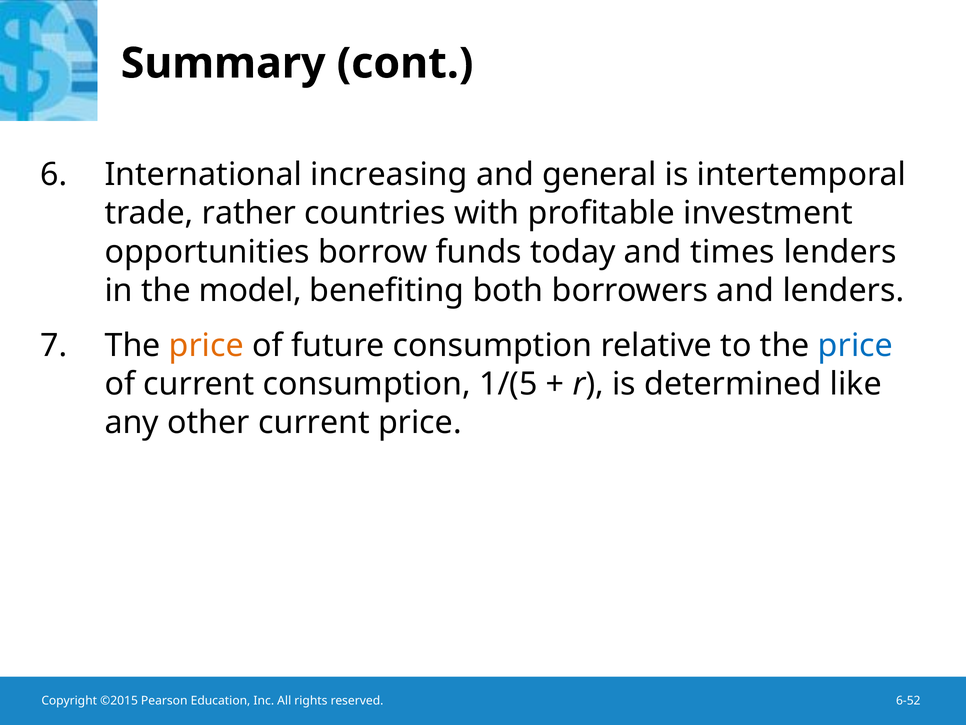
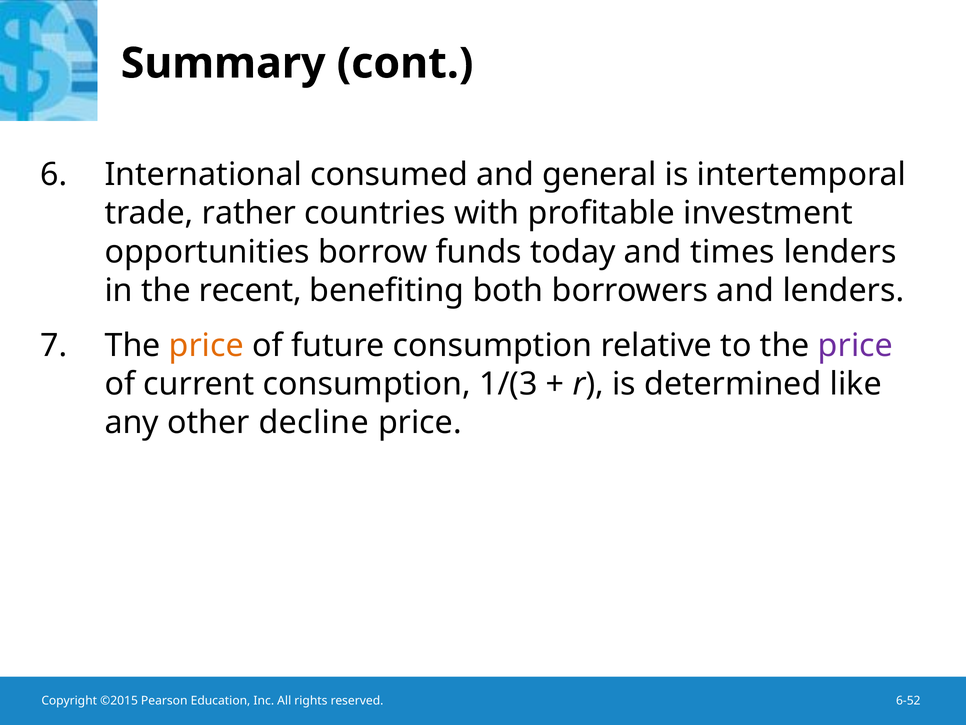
increasing: increasing -> consumed (389, 175)
model: model -> recent (250, 290)
price colour: blue -> purple (855, 345)
1/(5: 1/(5 -> 1/(3 (508, 384)
other current: current -> decline (314, 422)
